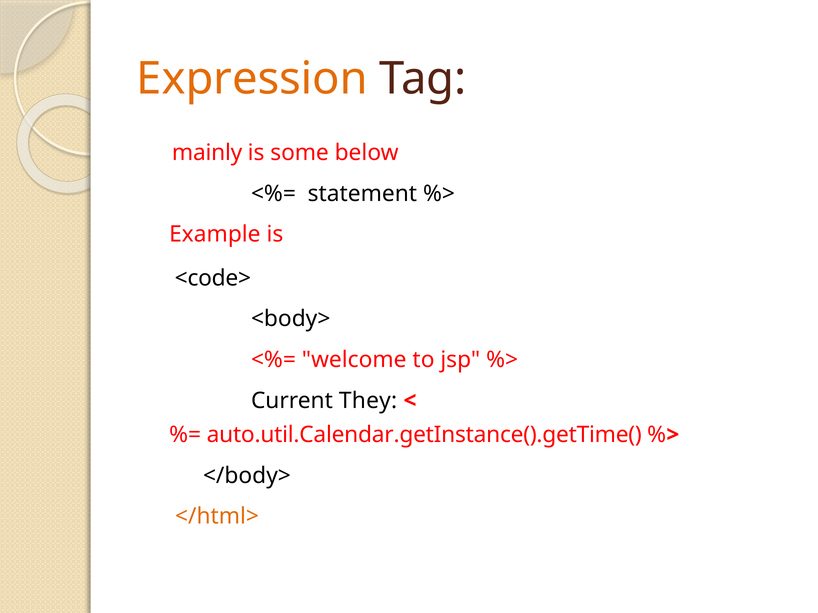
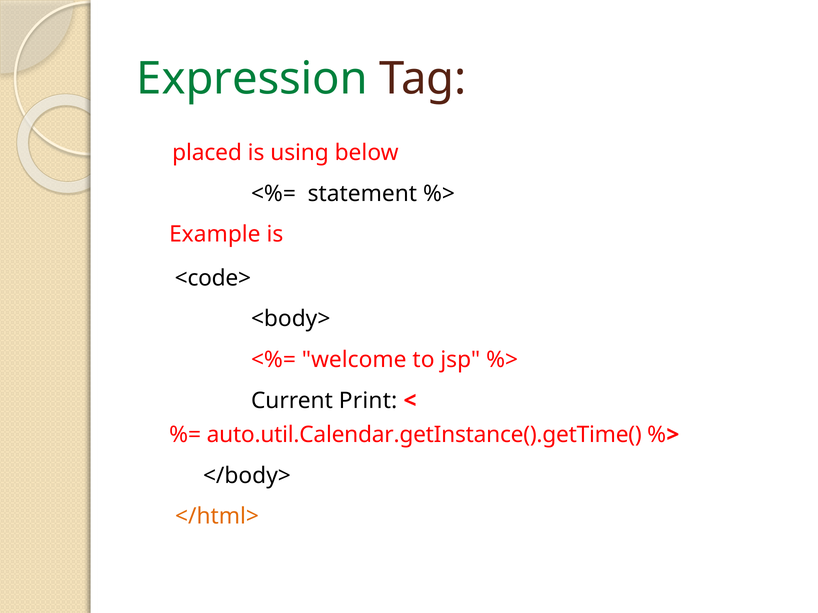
Expression colour: orange -> green (252, 79)
mainly: mainly -> placed (207, 153)
some: some -> using (300, 153)
They: They -> Print (368, 401)
